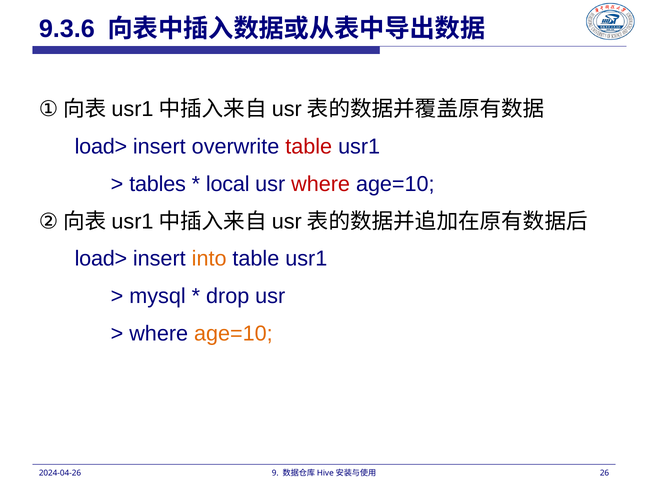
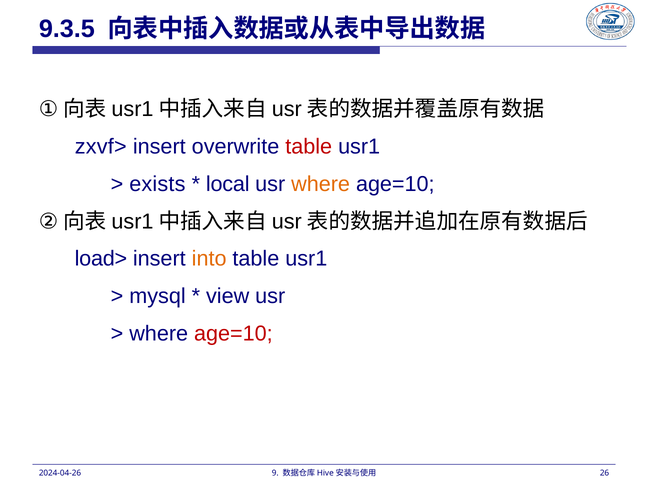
9.3.6: 9.3.6 -> 9.3.5 (67, 29)
load>: load> -> zxvf> (101, 147)
tables: tables -> exists (157, 184)
where colour: red -> orange (321, 184)
drop: drop -> view (228, 296)
age=10 colour: orange -> red (233, 334)
